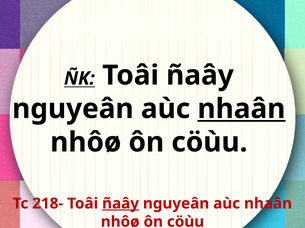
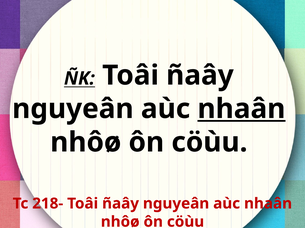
ñaây underline: present -> none (121, 204)
